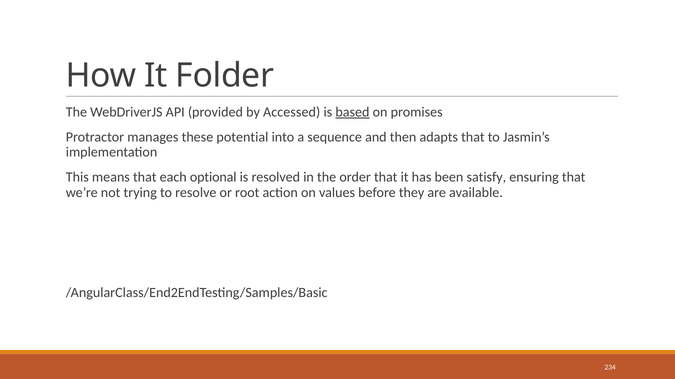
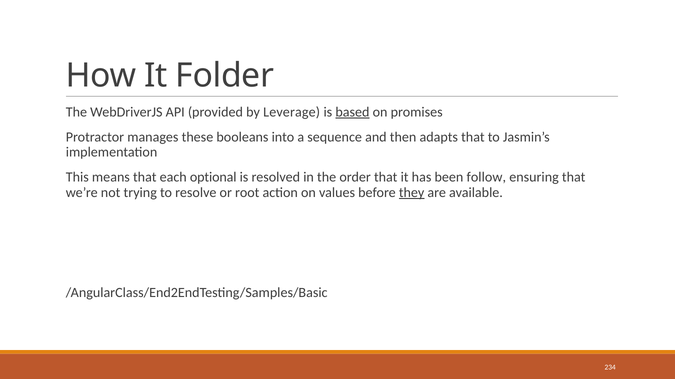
Accessed: Accessed -> Leverage (292, 112)
potential: potential -> booleans (242, 137)
satisfy: satisfy -> follow (486, 178)
they underline: none -> present (412, 193)
